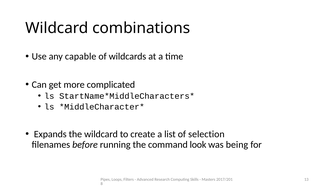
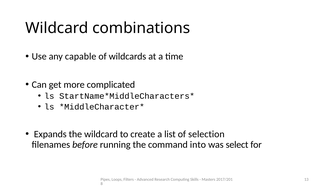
look: look -> into (198, 145)
being: being -> select (237, 145)
